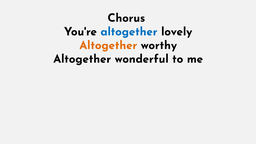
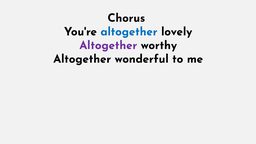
Altogether colour: orange -> purple (108, 45)
